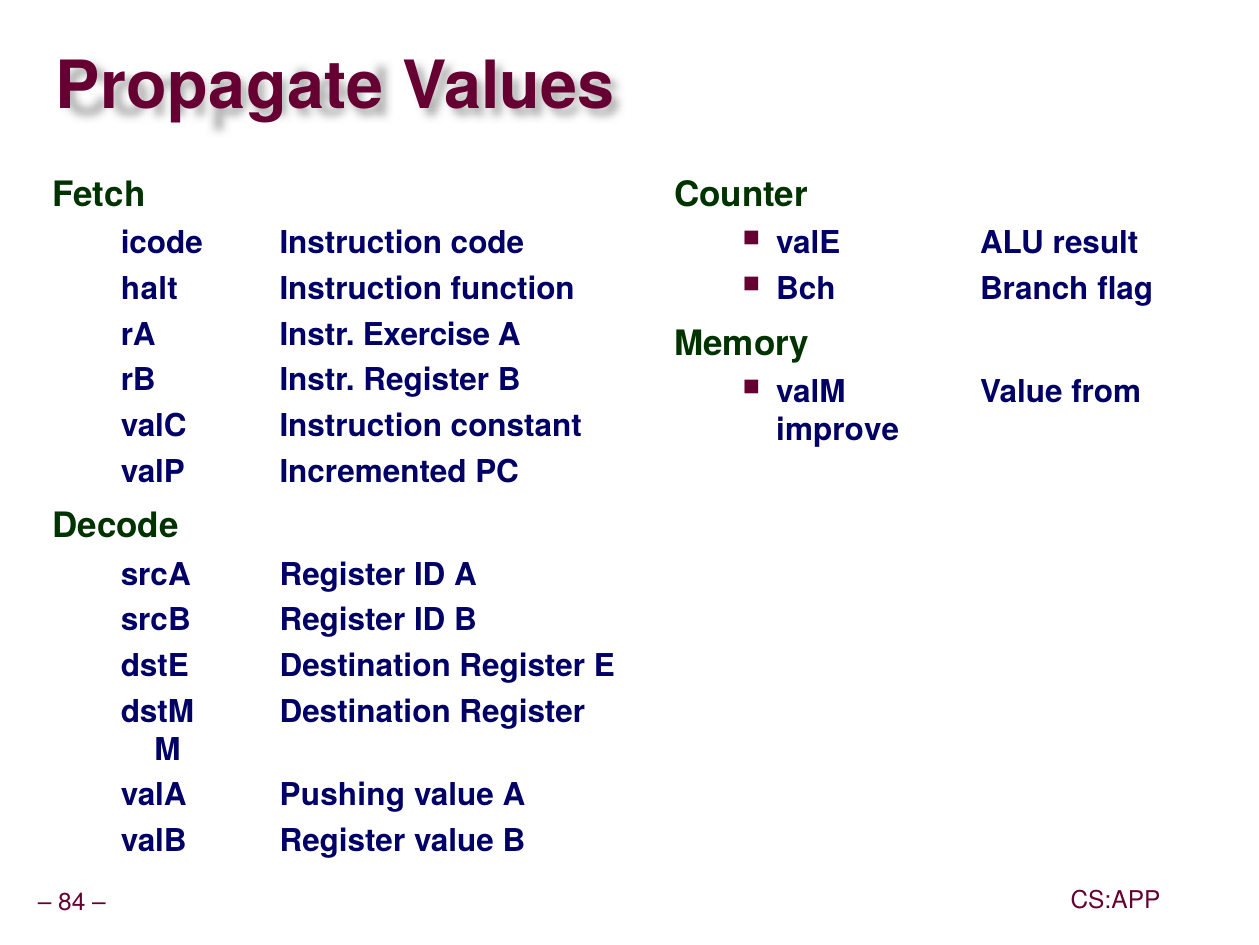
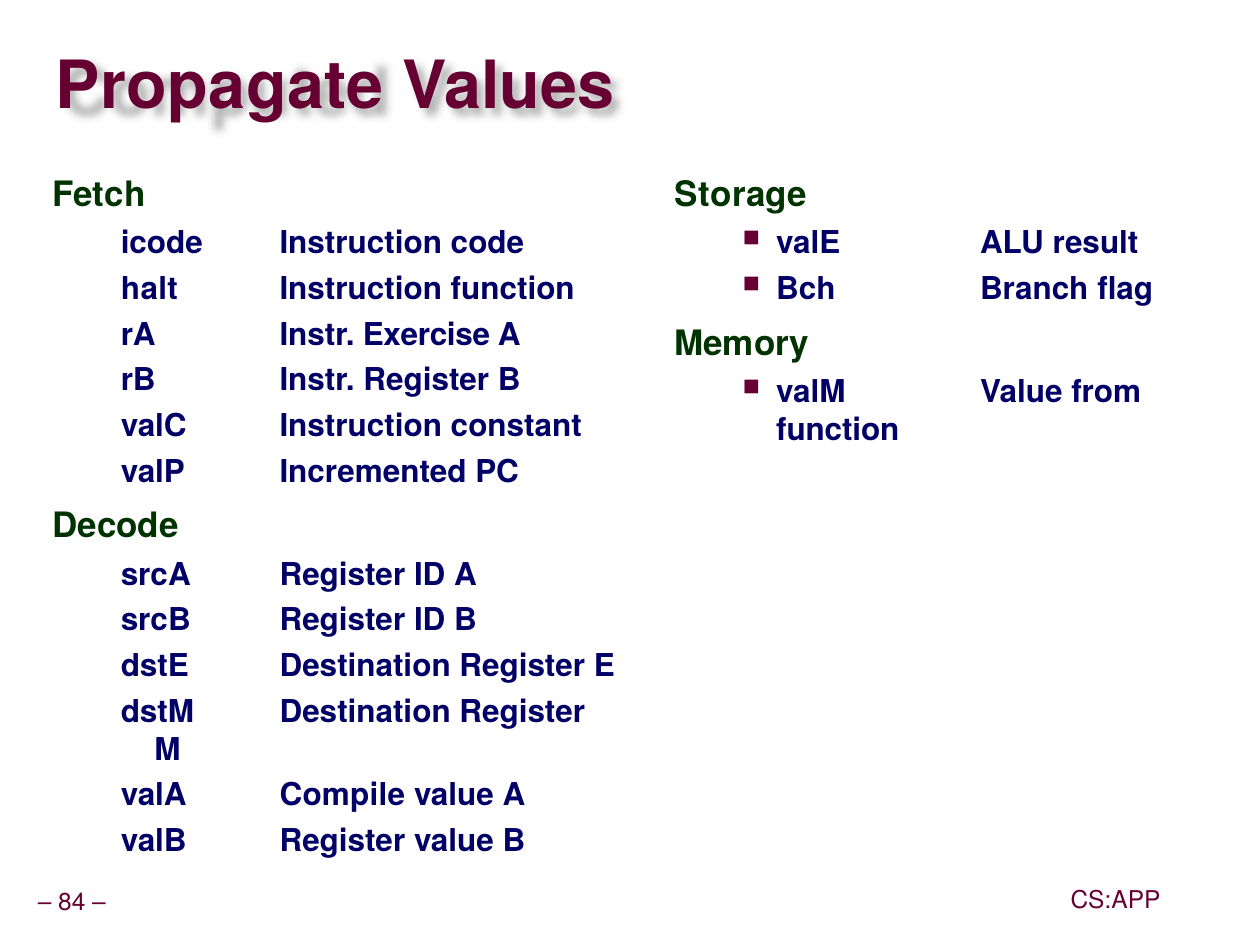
Counter: Counter -> Storage (741, 195)
improve: improve -> function (838, 430)
Pushing: Pushing -> Compile (342, 795)
